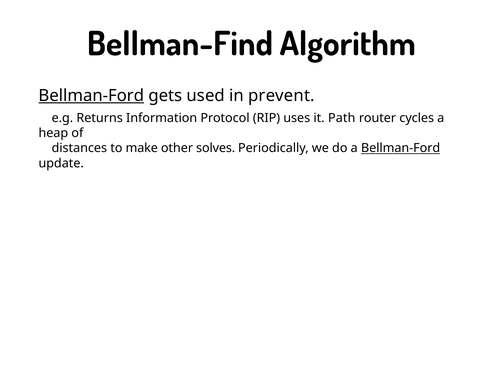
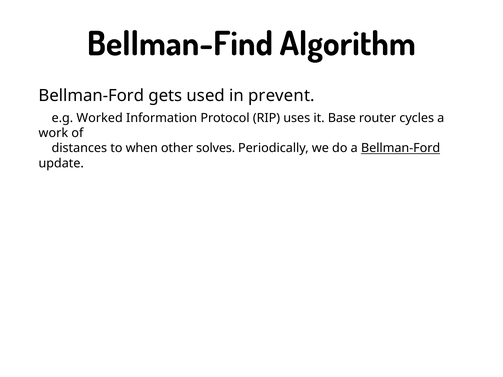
Bellman-Ford underline: present -> none (91, 96)
Returns: Returns -> Worked (100, 118)
Path: Path -> Base (342, 118)
heap: heap -> work (53, 133)
make: make -> when (142, 148)
